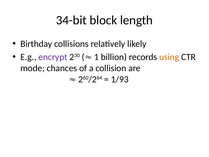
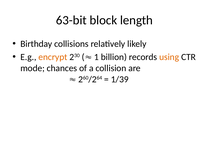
34-bit: 34-bit -> 63-bit (71, 20)
encrypt colour: purple -> orange (53, 57)
1/93: 1/93 -> 1/39 (120, 79)
